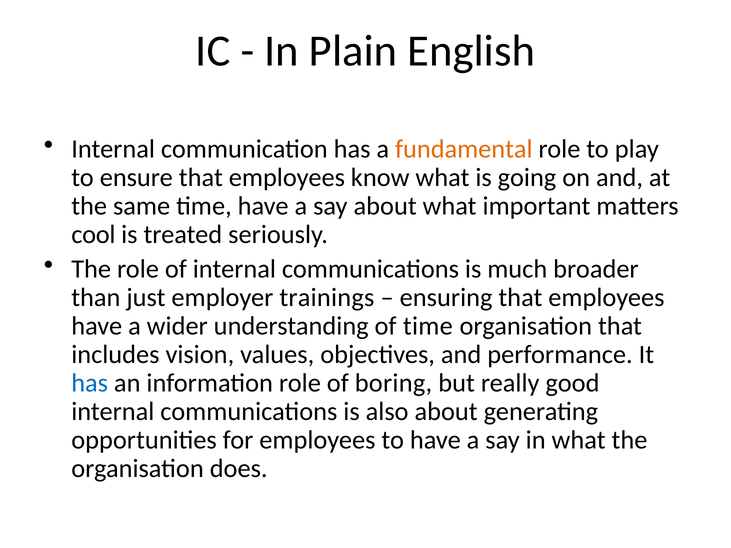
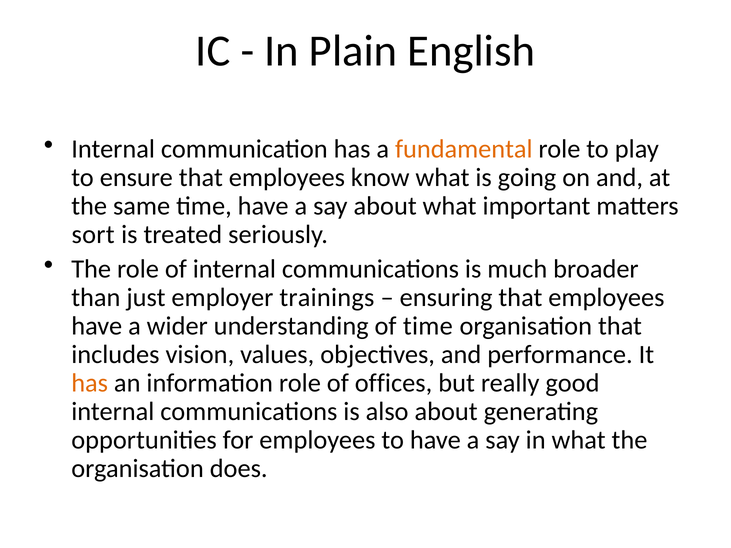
cool: cool -> sort (93, 235)
has colour: blue -> orange (90, 383)
boring: boring -> offices (394, 383)
